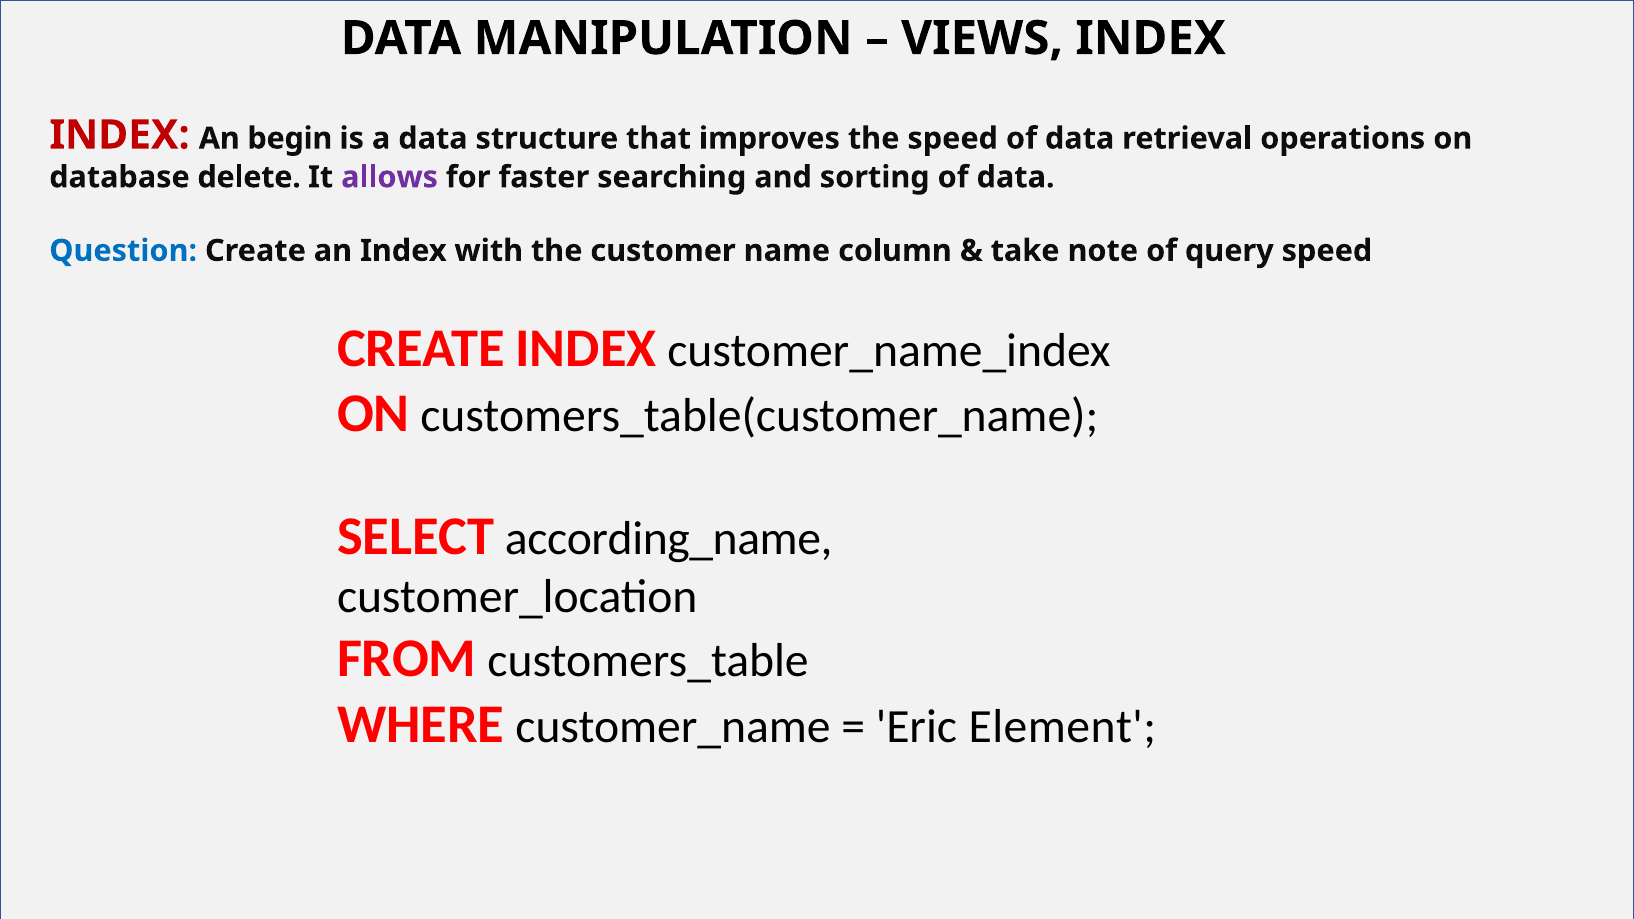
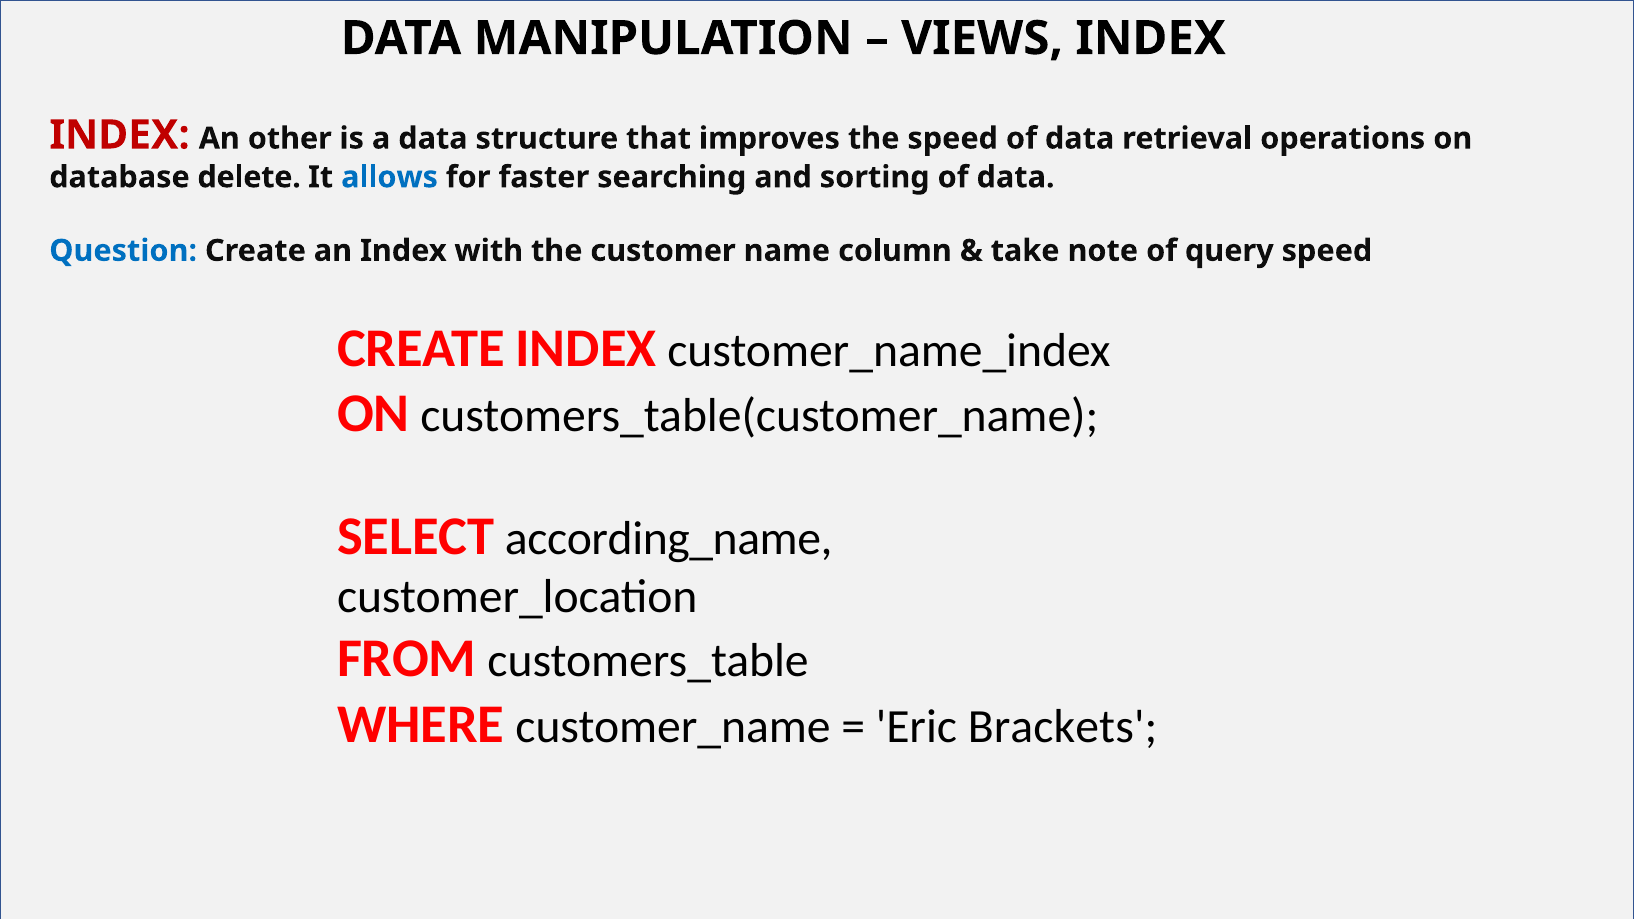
begin: begin -> other (290, 138)
allows colour: purple -> blue (390, 177)
Element: Element -> Brackets (1063, 727)
